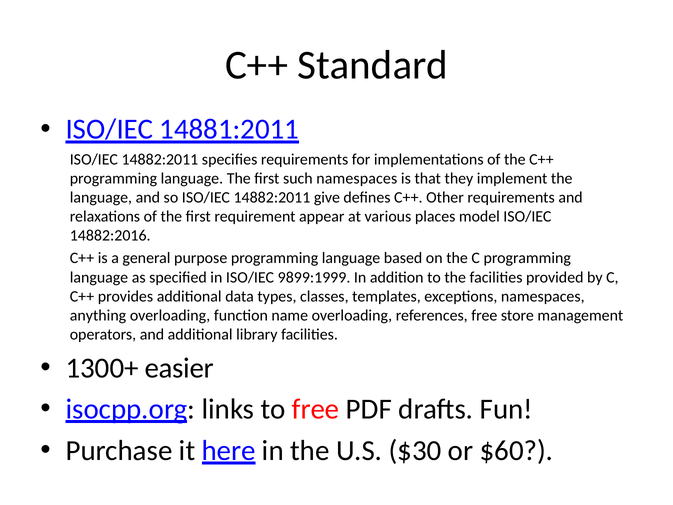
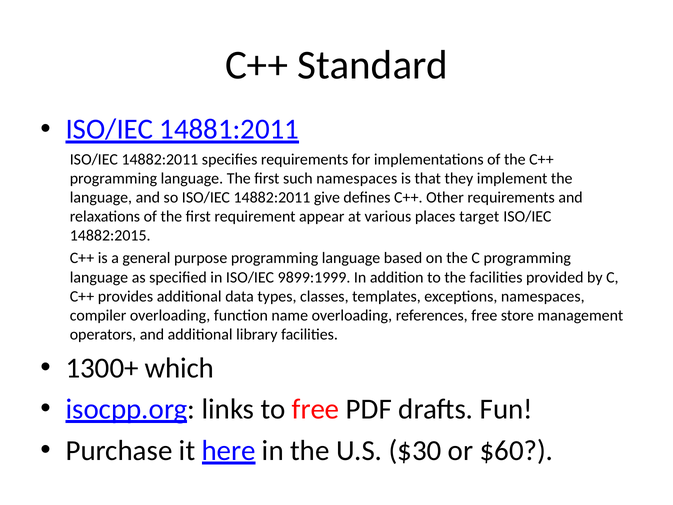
model: model -> target (479, 217)
14882:2016: 14882:2016 -> 14882:2015 (110, 236)
anything: anything -> compiler (98, 315)
easier: easier -> which (179, 368)
